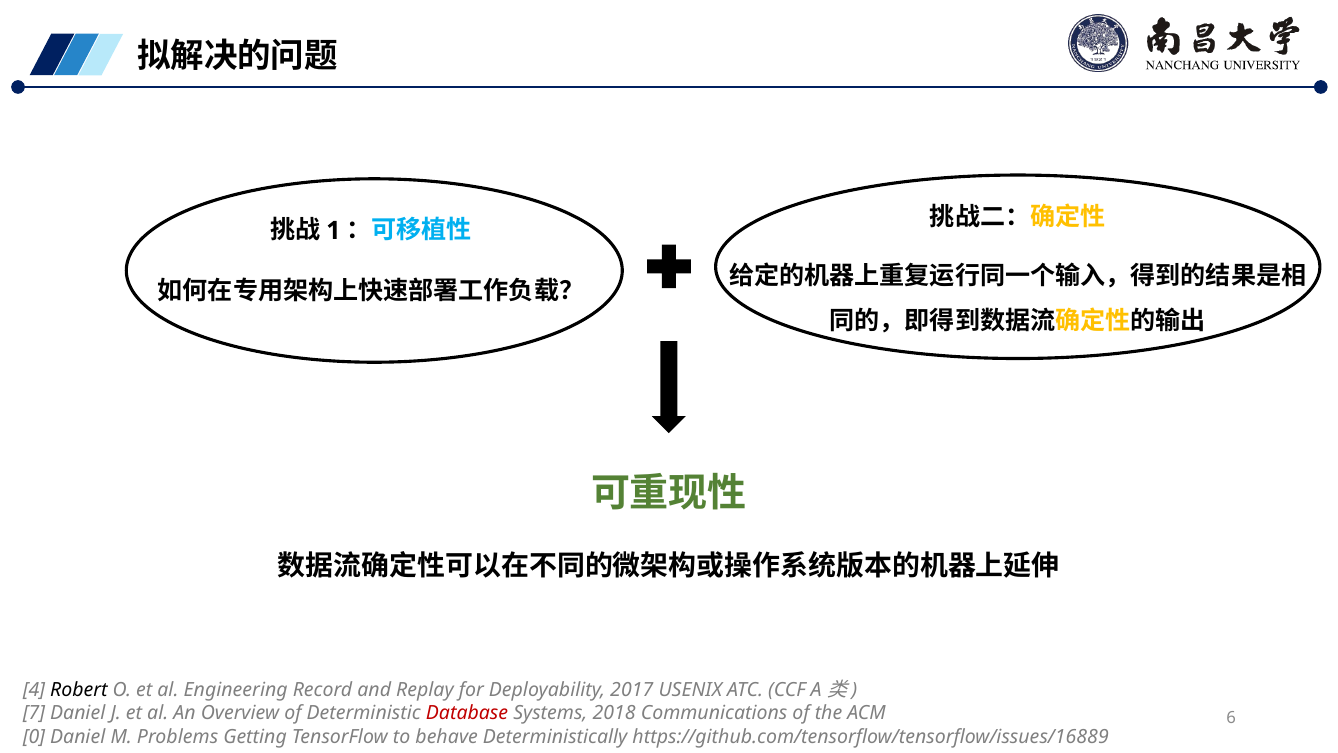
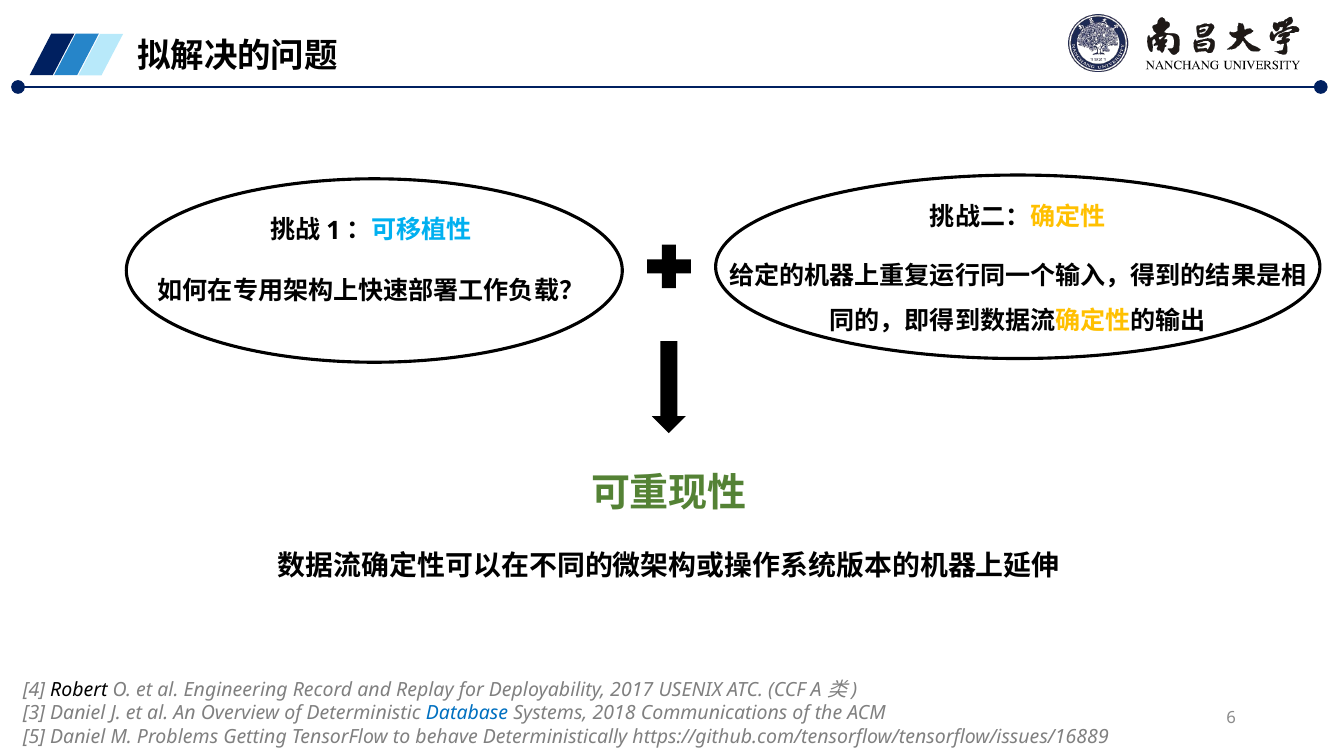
7: 7 -> 3 (34, 713)
Database colour: red -> blue (467, 713)
0: 0 -> 5 (34, 736)
